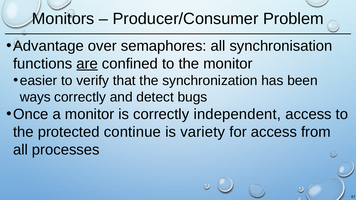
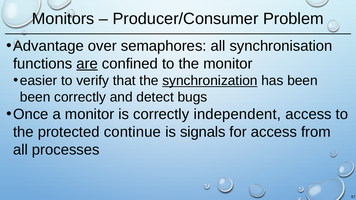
synchronization underline: none -> present (210, 81)
ways: ways -> been (35, 97)
variety: variety -> signals (203, 132)
